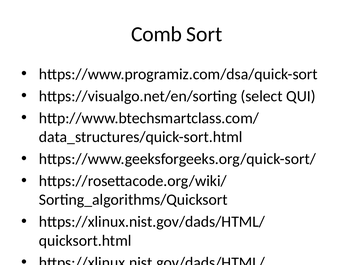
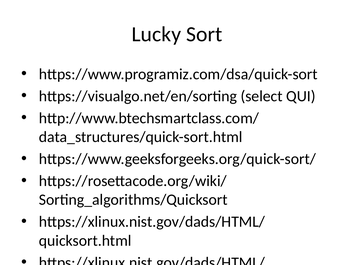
Comb: Comb -> Lucky (156, 34)
